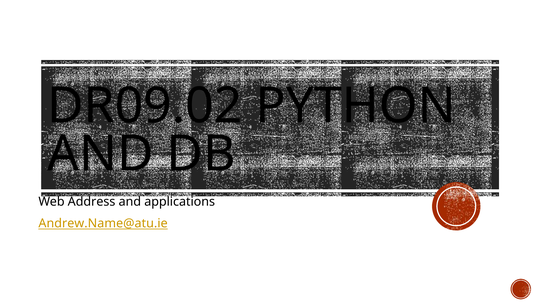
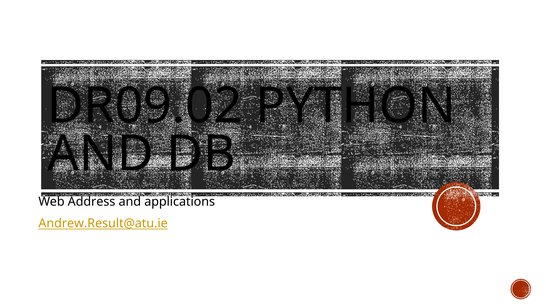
Andrew.Name@atu.ie: Andrew.Name@atu.ie -> Andrew.Result@atu.ie (103, 224)
